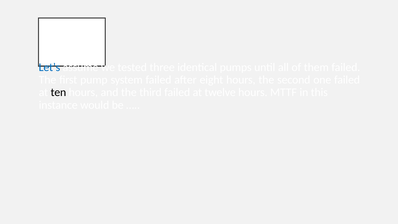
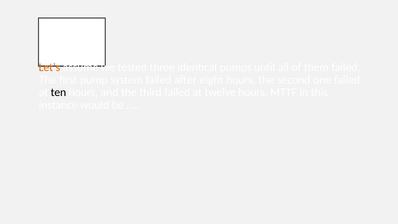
Let’s colour: blue -> orange (49, 67)
